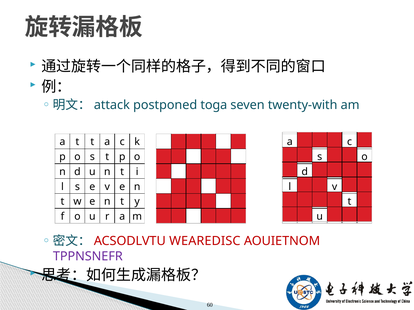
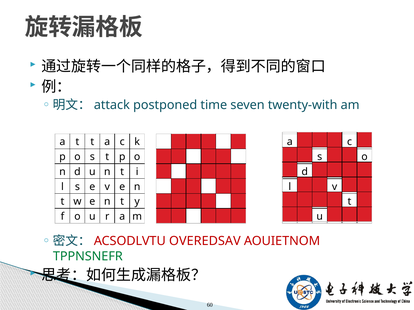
toga: toga -> time (214, 105)
WEAREDISC: WEAREDISC -> OVEREDSAV (205, 241)
TPPNSNEFR colour: purple -> green (88, 257)
